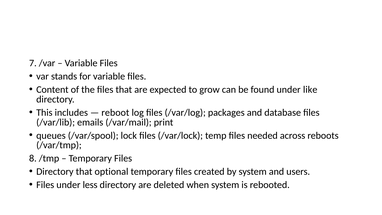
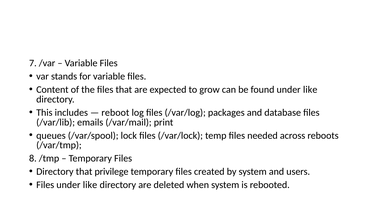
optional: optional -> privilege (112, 172)
Files under less: less -> like (90, 185)
